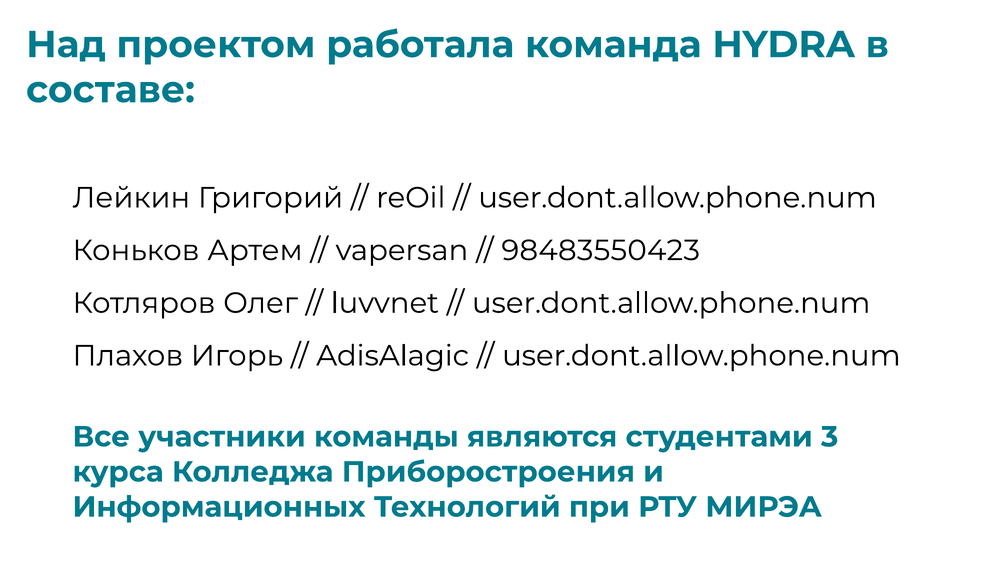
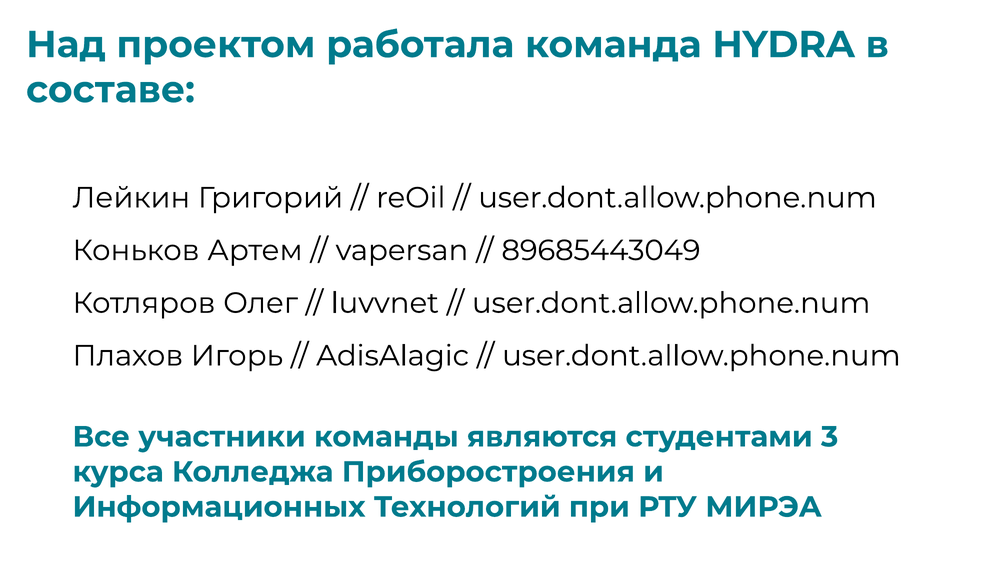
98483550423: 98483550423 -> 89685443049 (601, 251)
